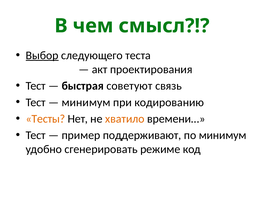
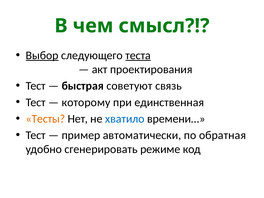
теста underline: none -> present (138, 55)
минимум: минимум -> которому (86, 102)
кодированию: кодированию -> единственная (169, 102)
хватило colour: orange -> blue (125, 119)
поддерживают: поддерживают -> автоматически (142, 135)
по минимум: минимум -> обратная (223, 135)
